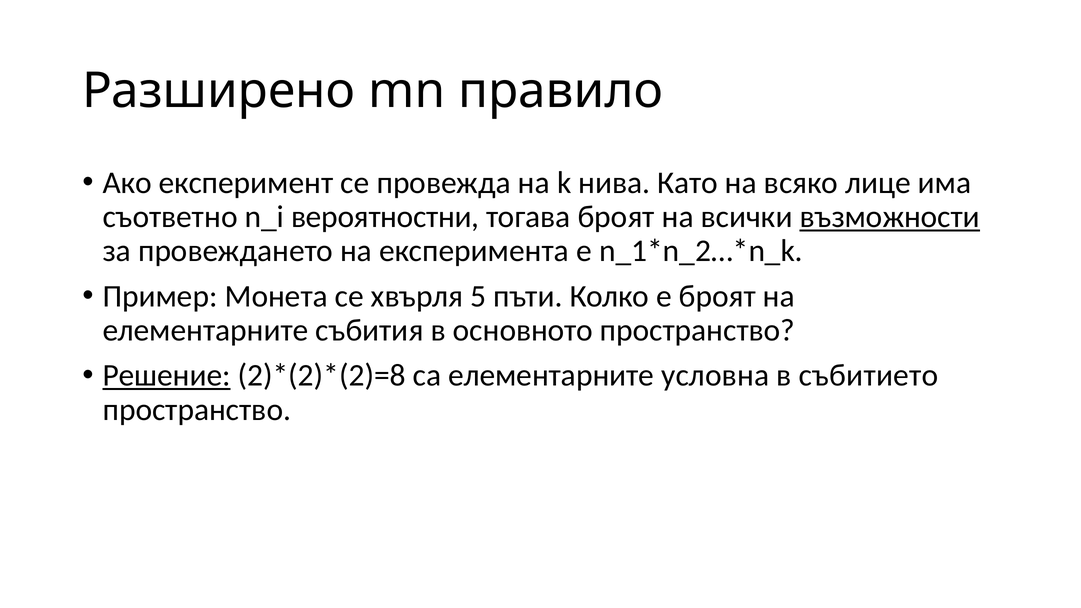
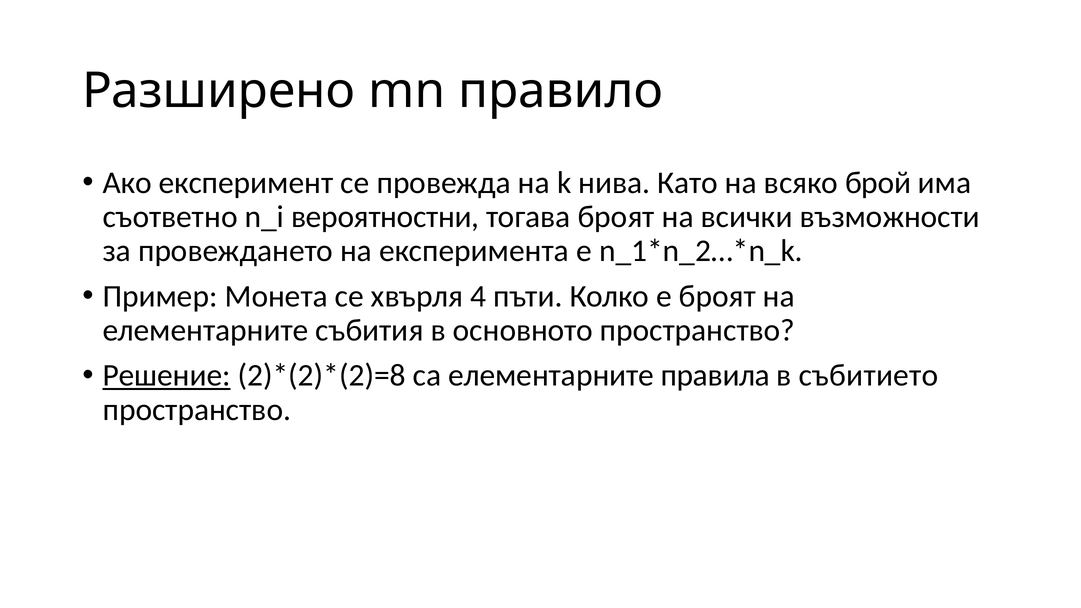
лице: лице -> брой (878, 183)
възможности underline: present -> none (890, 217)
5: 5 -> 4 (478, 296)
условна: условна -> правила (715, 376)
